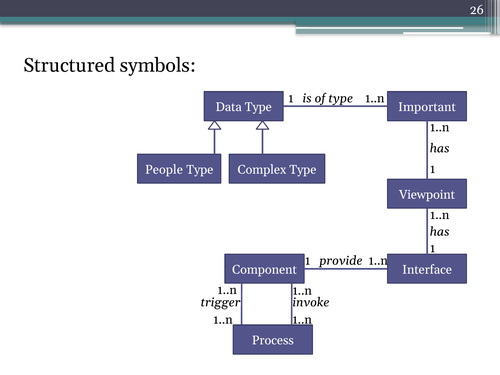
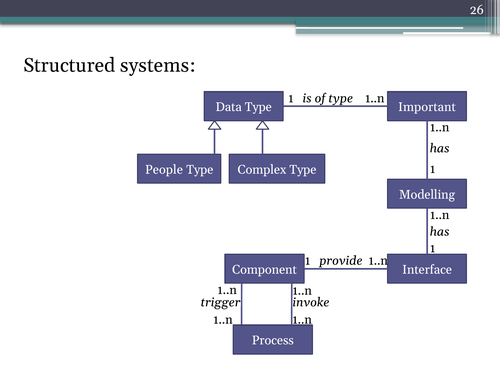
symbols: symbols -> systems (158, 65)
Viewpoint: Viewpoint -> Modelling (427, 195)
